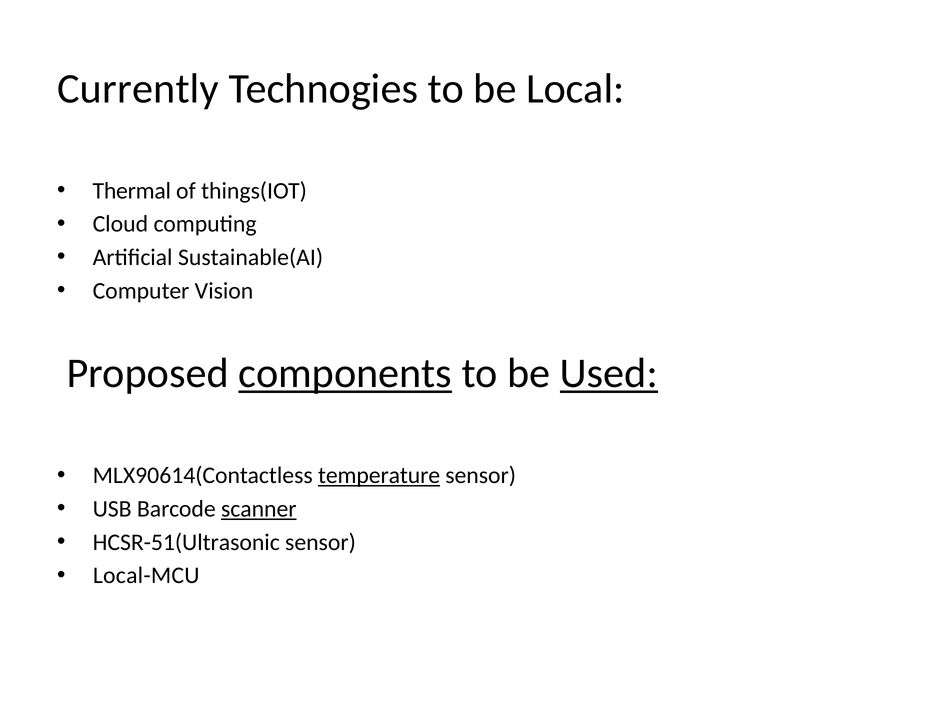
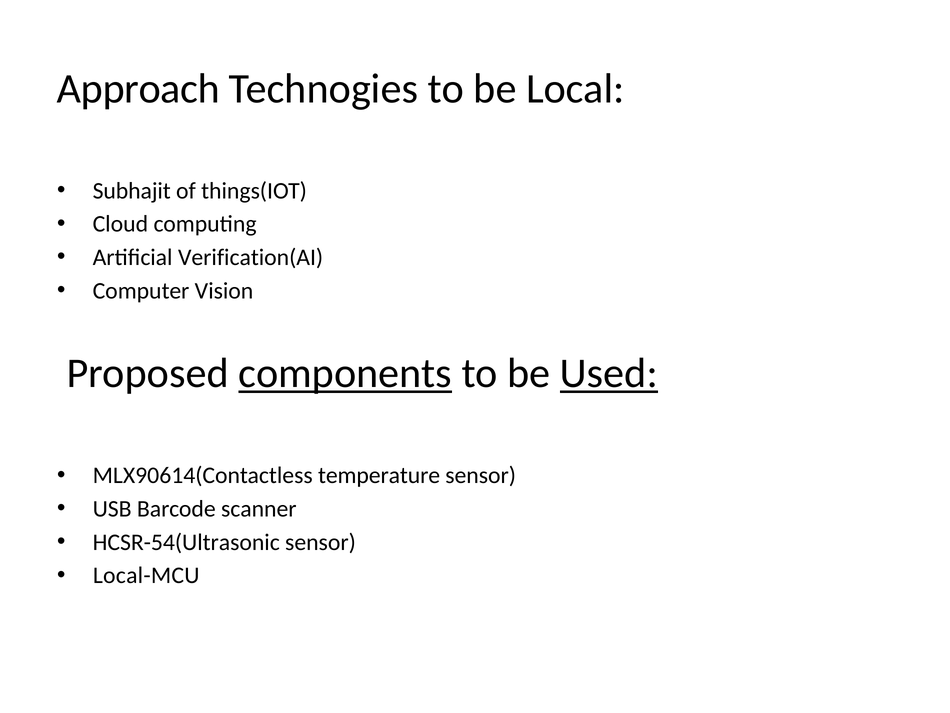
Currently: Currently -> Approach (138, 89)
Thermal: Thermal -> Subhajit (132, 191)
Sustainable(AI: Sustainable(AI -> Verification(AI (251, 257)
temperature underline: present -> none (379, 475)
scanner underline: present -> none (259, 509)
HCSR-51(Ultrasonic: HCSR-51(Ultrasonic -> HCSR-54(Ultrasonic (186, 542)
